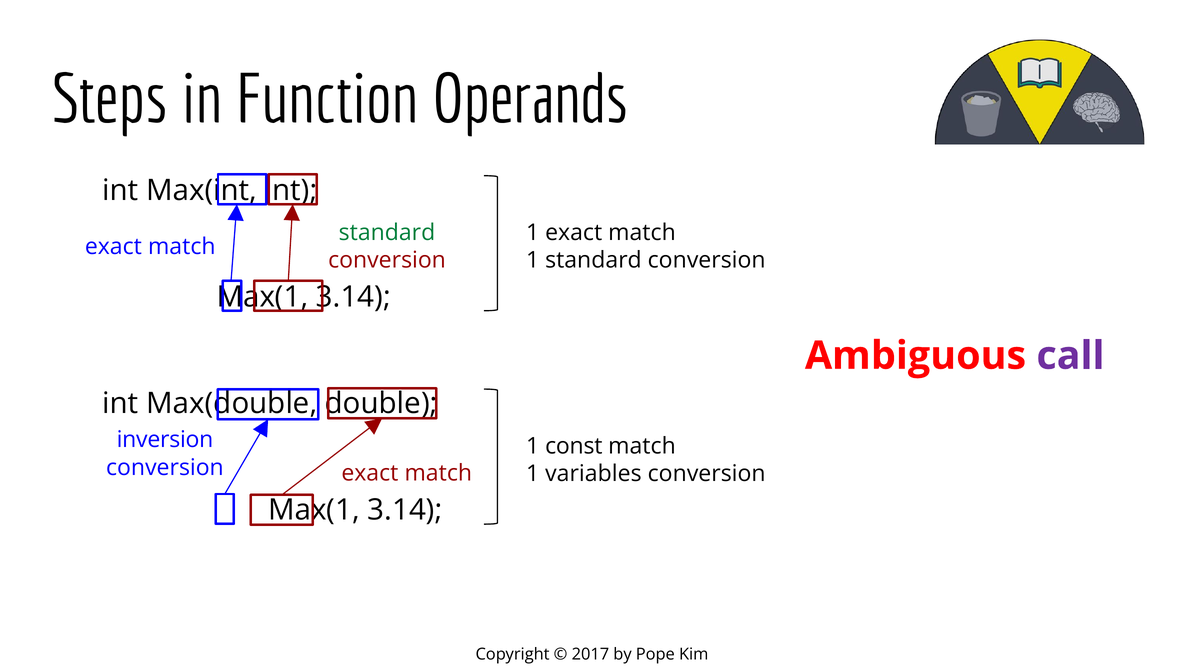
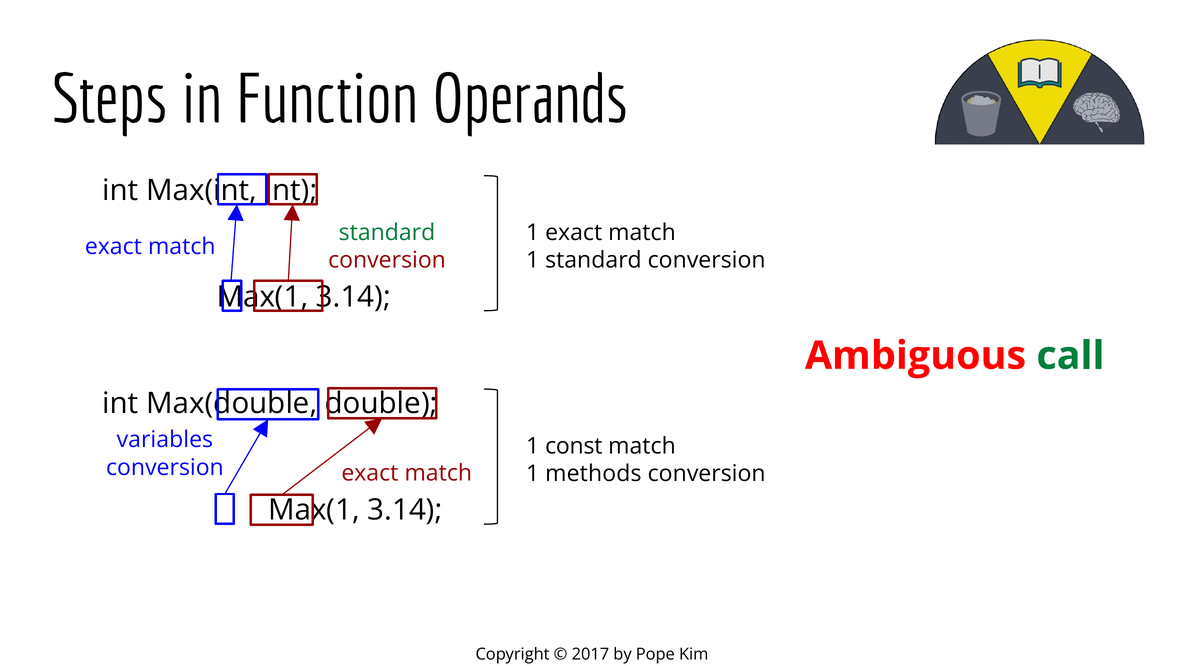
call colour: purple -> green (1071, 356)
inversion: inversion -> variables (165, 440)
variables: variables -> methods (593, 474)
